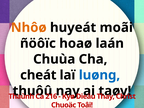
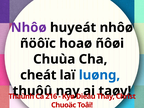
Nhôø colour: orange -> purple (29, 28)
huyeát moãi: moãi -> nhôø (116, 28)
laán: laán -> ñôøi (110, 43)
